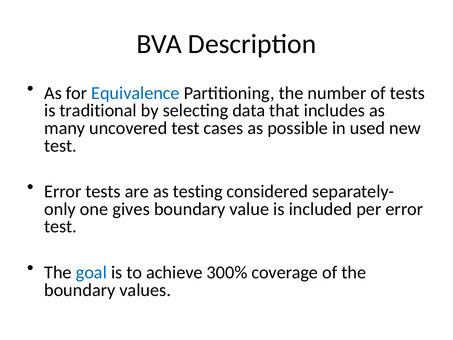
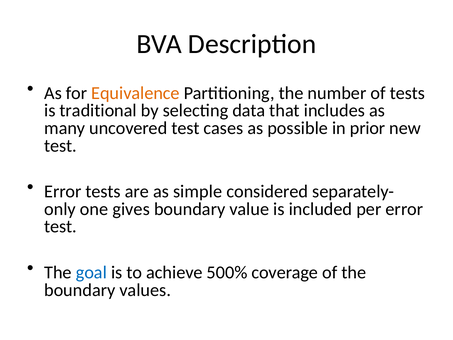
Equivalence colour: blue -> orange (135, 93)
used: used -> prior (368, 128)
testing: testing -> simple (198, 191)
300%: 300% -> 500% (227, 272)
